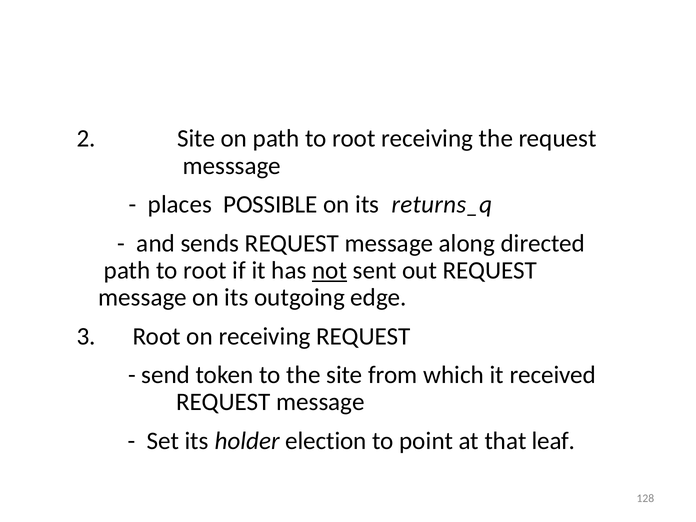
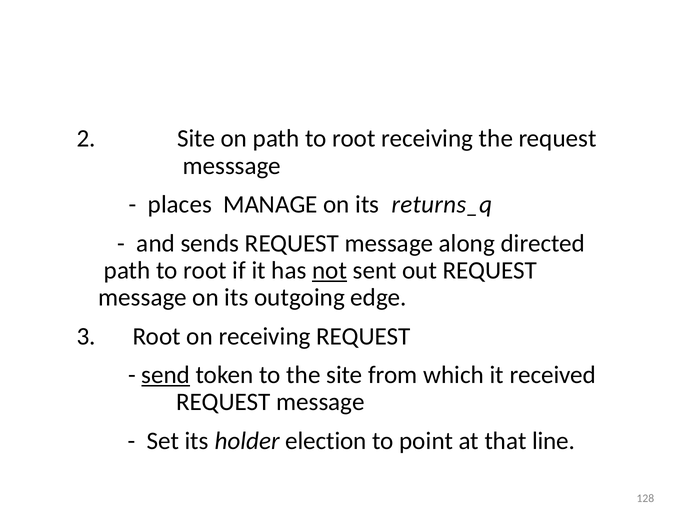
POSSIBLE: POSSIBLE -> MANAGE (270, 205)
send underline: none -> present (166, 375)
leaf: leaf -> line (554, 441)
